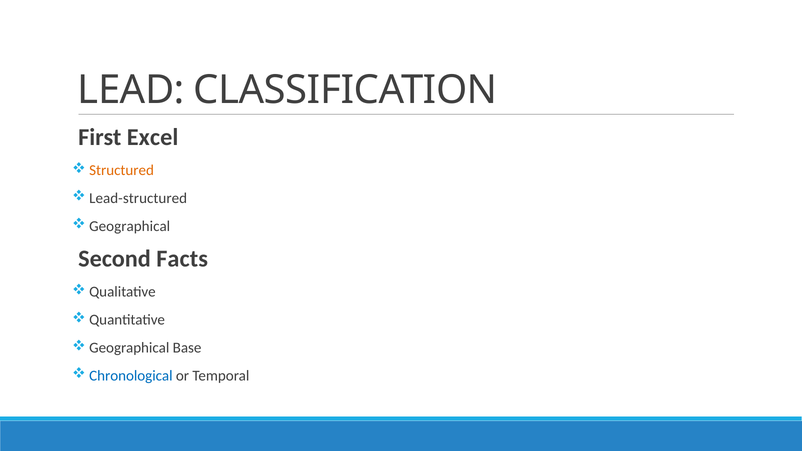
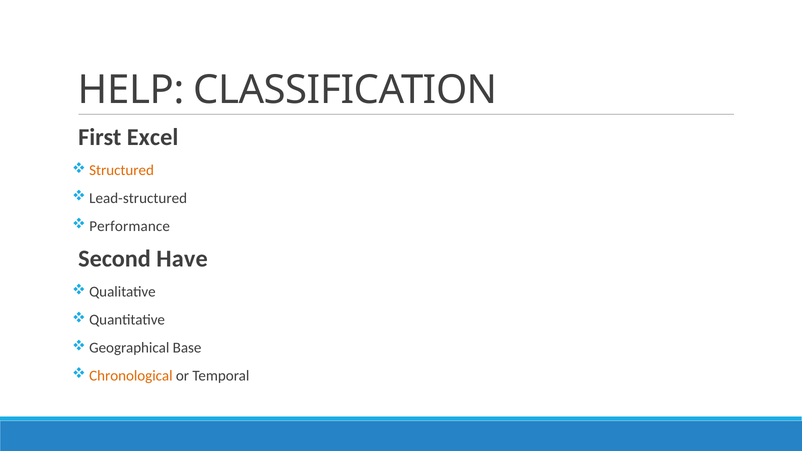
LEAD: LEAD -> HELP (131, 90)
Geographical: Geographical -> Performance (130, 226)
Facts: Facts -> Have (182, 259)
Chronological colour: blue -> orange (131, 376)
